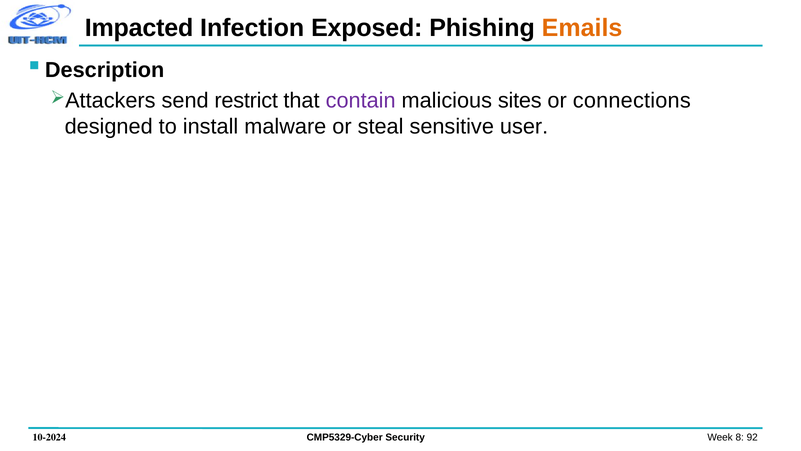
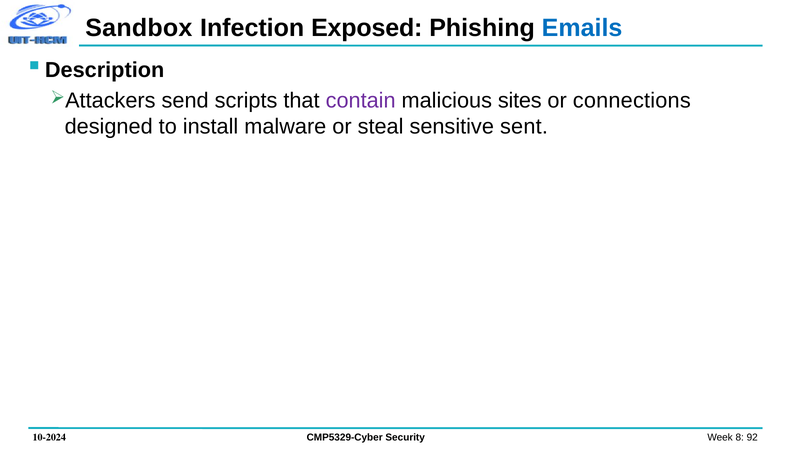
Impacted: Impacted -> Sandbox (139, 28)
Emails colour: orange -> blue (582, 28)
restrict: restrict -> scripts (246, 101)
user: user -> sent (524, 127)
